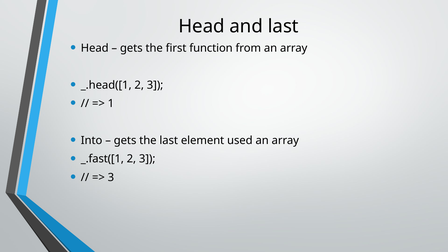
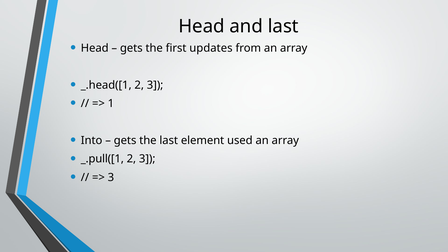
function: function -> updates (211, 48)
_.fast([1: _.fast([1 -> _.pull([1 (102, 159)
